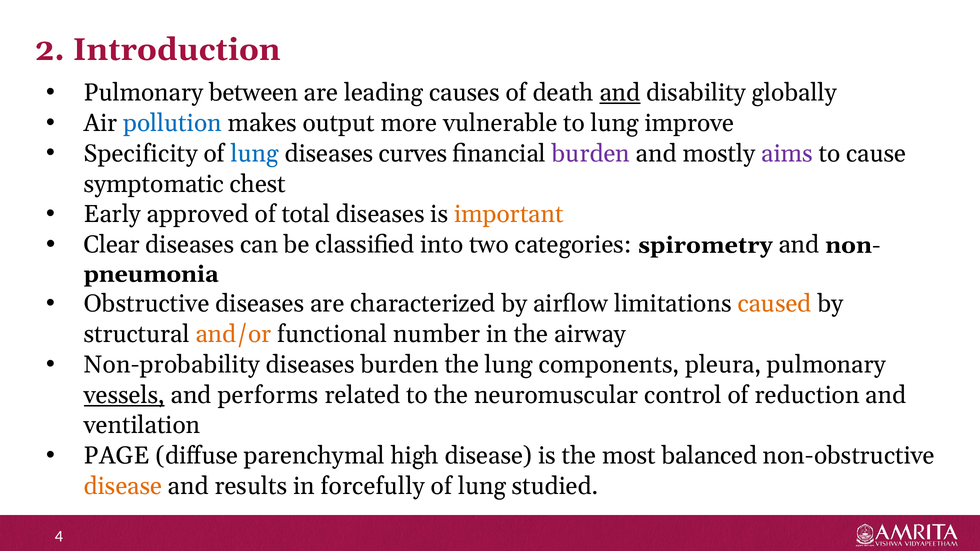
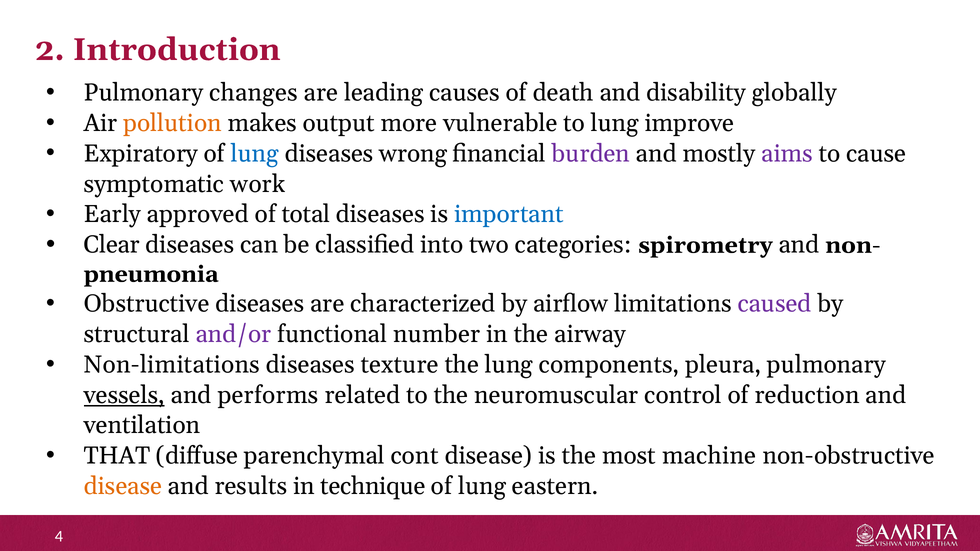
between: between -> changes (254, 93)
and underline: present -> none (620, 93)
pollution colour: blue -> orange (172, 123)
Specificity: Specificity -> Expiratory (141, 154)
curves: curves -> wrong (413, 154)
chest: chest -> work (258, 184)
important colour: orange -> blue (509, 214)
caused colour: orange -> purple (775, 304)
and/or colour: orange -> purple (233, 334)
Non-probability: Non-probability -> Non-limitations (172, 365)
diseases burden: burden -> texture (400, 365)
PAGE: PAGE -> THAT (117, 456)
high: high -> cont (415, 456)
balanced: balanced -> machine (709, 456)
forcefully: forcefully -> technique (373, 486)
studied: studied -> eastern (555, 486)
